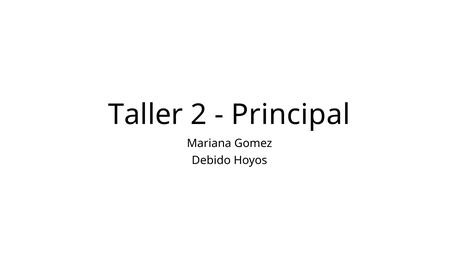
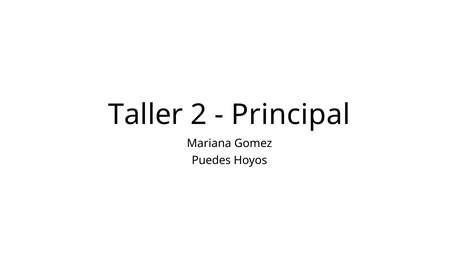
Debido: Debido -> Puedes (211, 161)
